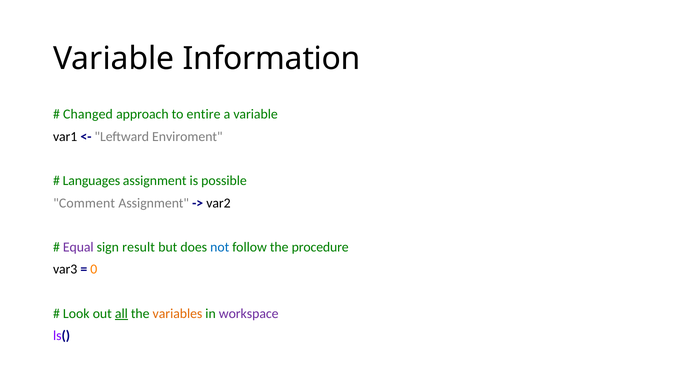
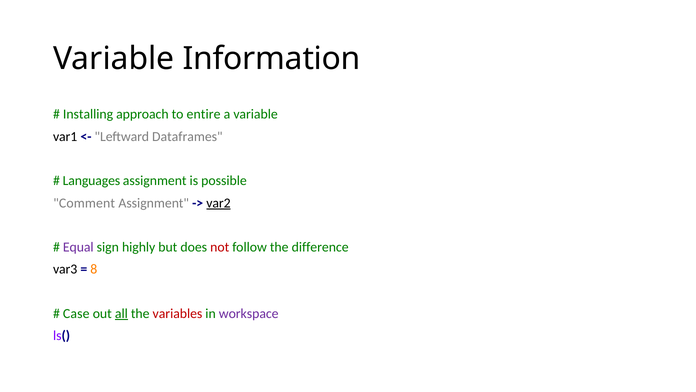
Changed: Changed -> Installing (88, 114)
Enviroment: Enviroment -> Dataframes (187, 136)
var2 underline: none -> present (218, 203)
result: result -> highly (139, 247)
not colour: blue -> red (220, 247)
procedure: procedure -> difference (320, 247)
0: 0 -> 8 (94, 269)
Look: Look -> Case (76, 313)
variables colour: orange -> red (177, 313)
